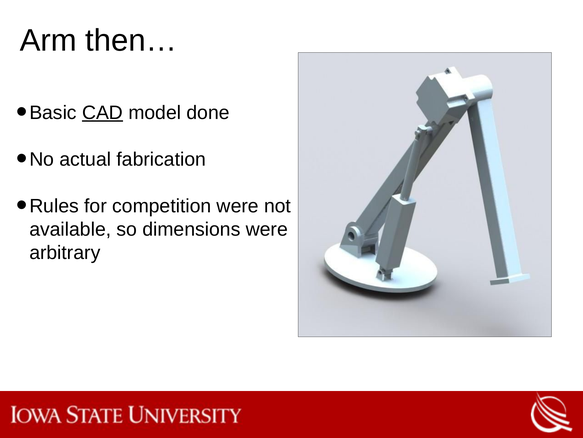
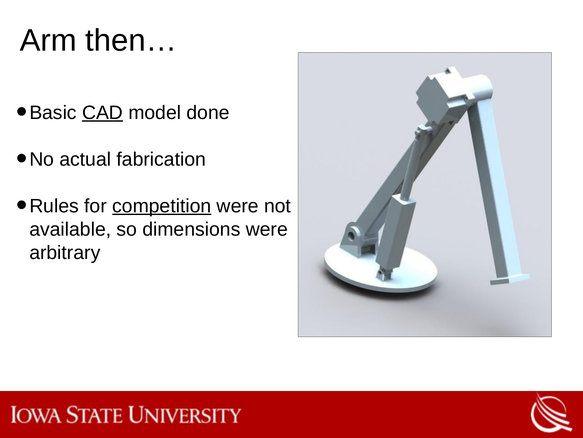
competition underline: none -> present (162, 206)
